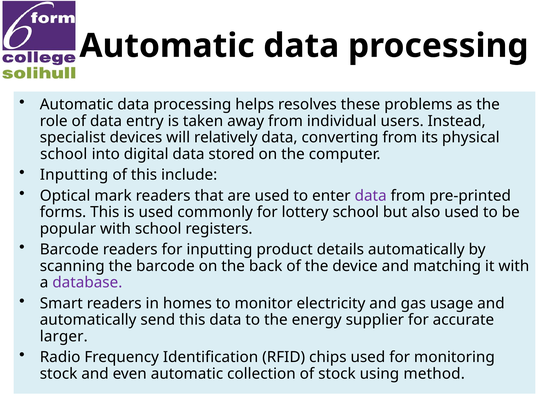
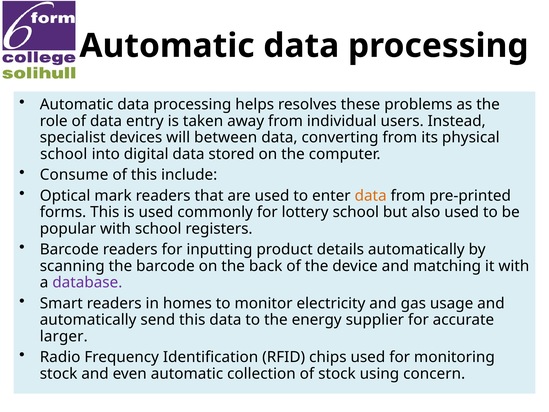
relatively: relatively -> between (226, 137)
Inputting: Inputting -> Consume (74, 175)
data colour: purple -> orange (371, 196)
method: method -> concern (434, 373)
